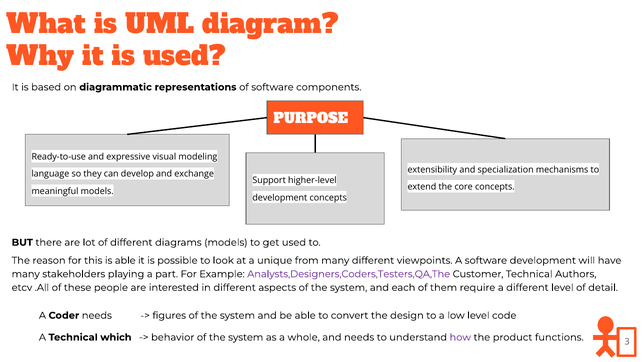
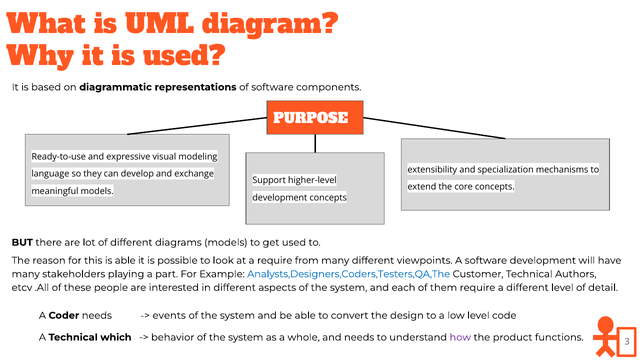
a unique: unique -> require (275, 261)
Analysts,Designers,Coders,Testers,QA,The colour: purple -> blue (349, 274)
figures: figures -> events (169, 316)
